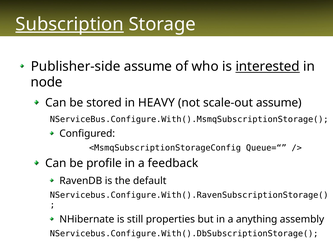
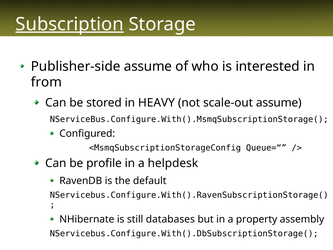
interested underline: present -> none (268, 66)
node: node -> from (46, 82)
feedback: feedback -> helpdesk (173, 163)
properties: properties -> databases (170, 219)
anything: anything -> property (257, 219)
